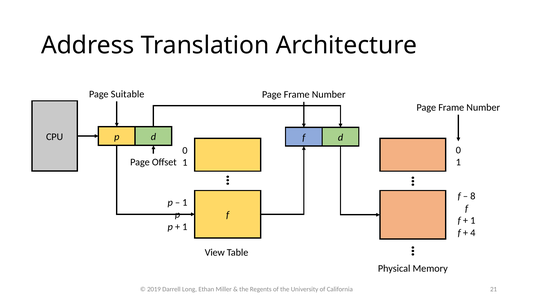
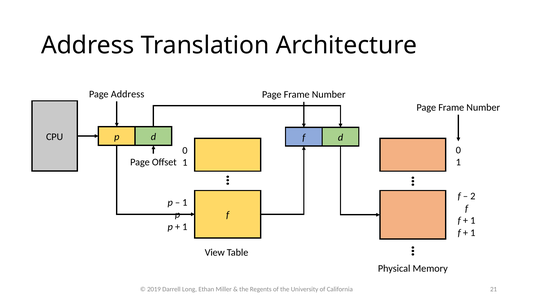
Page Suitable: Suitable -> Address (128, 94)
8: 8 -> 2 (473, 196)
4: 4 -> 1 (473, 232)
